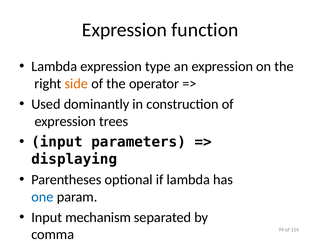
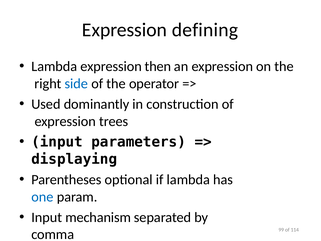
function: function -> defining (205, 30)
type: type -> then (158, 66)
side colour: orange -> blue (76, 84)
